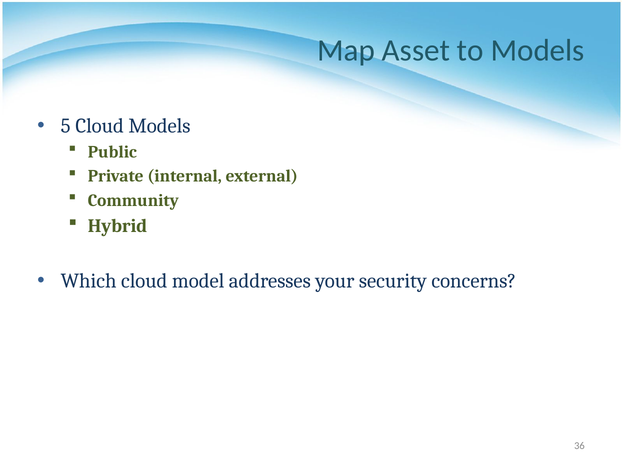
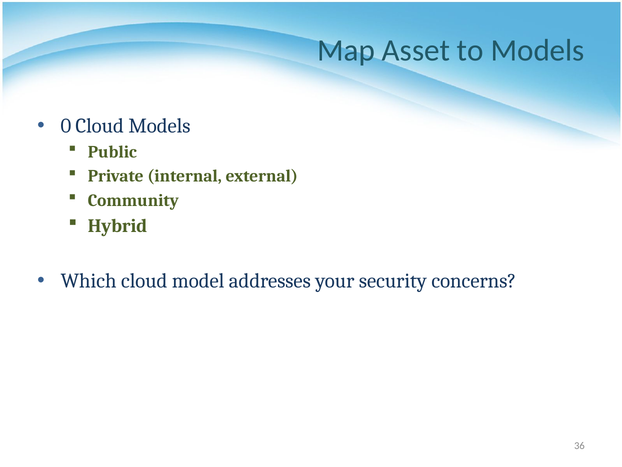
5: 5 -> 0 (66, 126)
